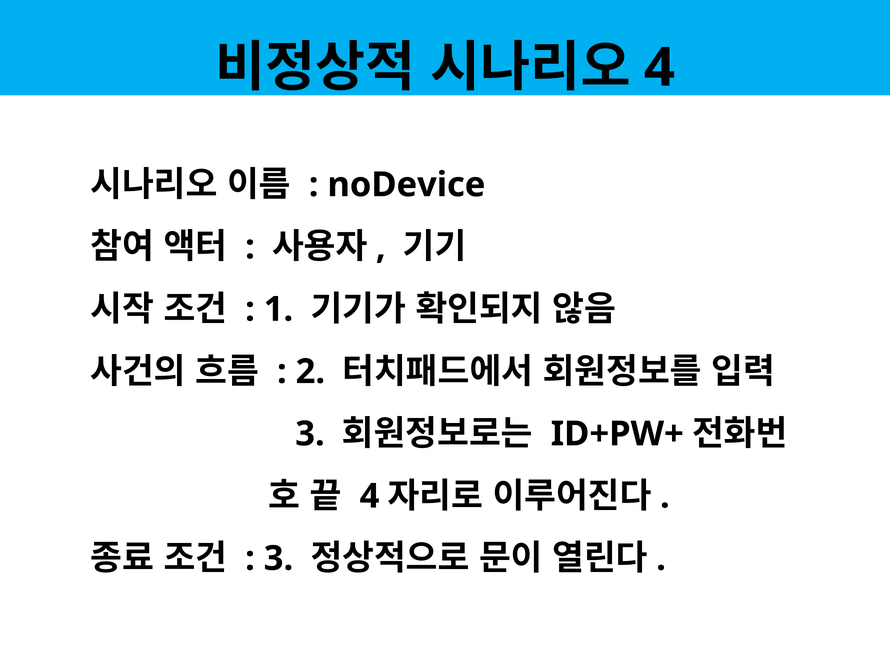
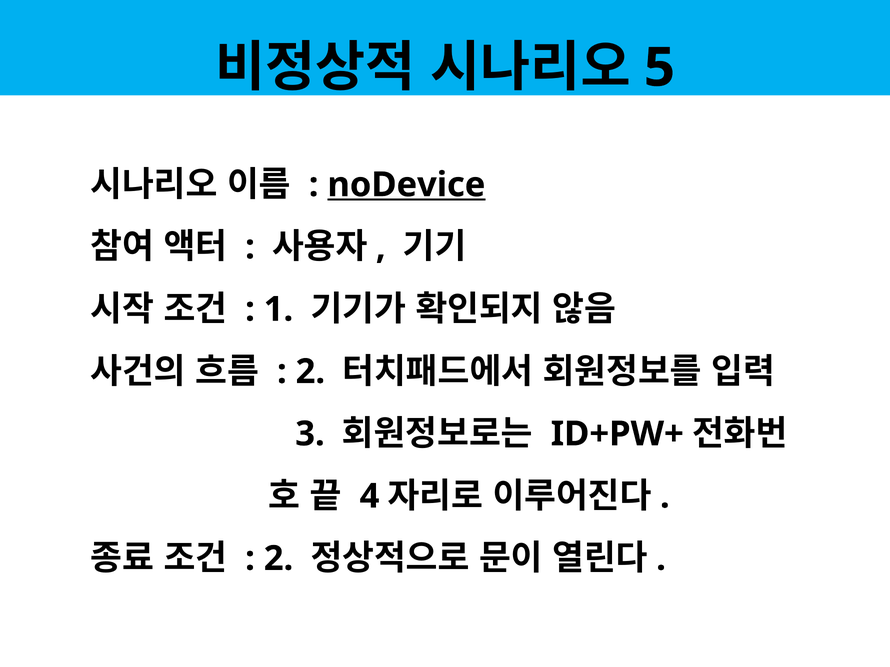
4: 4 -> 5 (659, 68)
noDevice underline: none -> present (406, 185)
3: 3 -> 2 (279, 559)
